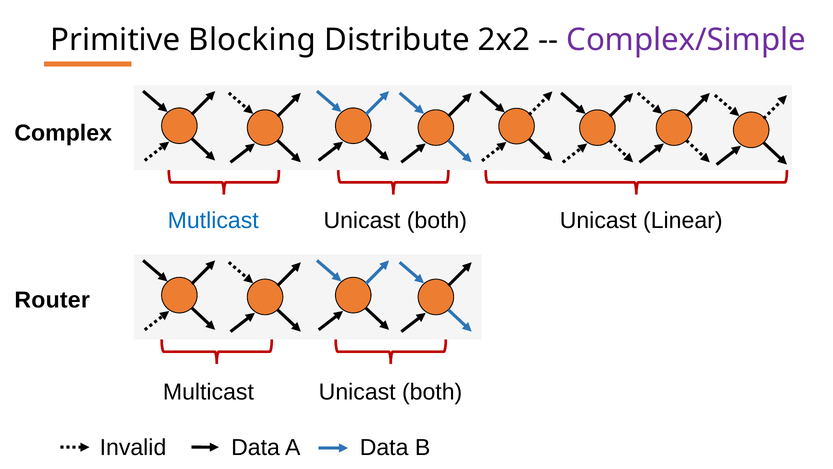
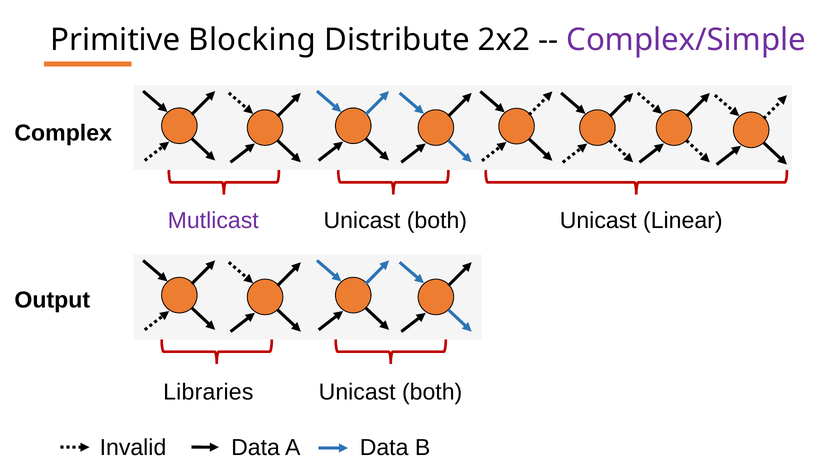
Mutlicast colour: blue -> purple (213, 220)
Router: Router -> Output (52, 300)
Multicast: Multicast -> Libraries (208, 392)
